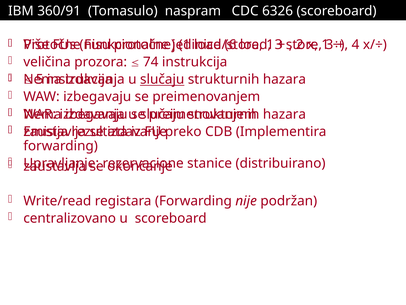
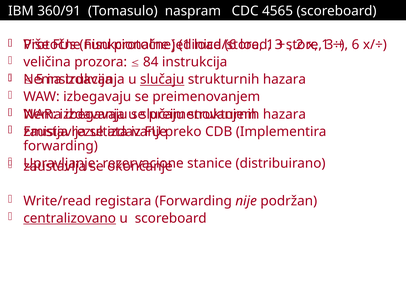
6326: 6326 -> 4565 (278, 11)
4: 4 -> 6 (356, 45)
74: 74 -> 84 (151, 62)
centralizovano underline: none -> present (70, 218)
